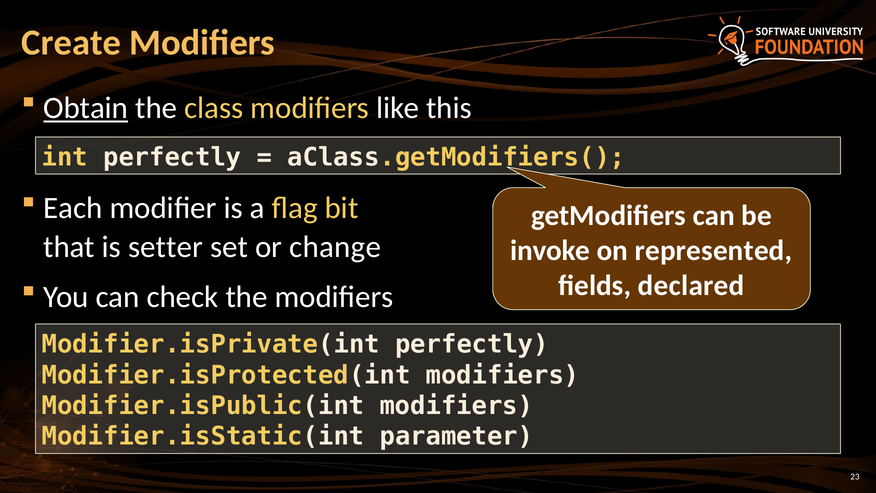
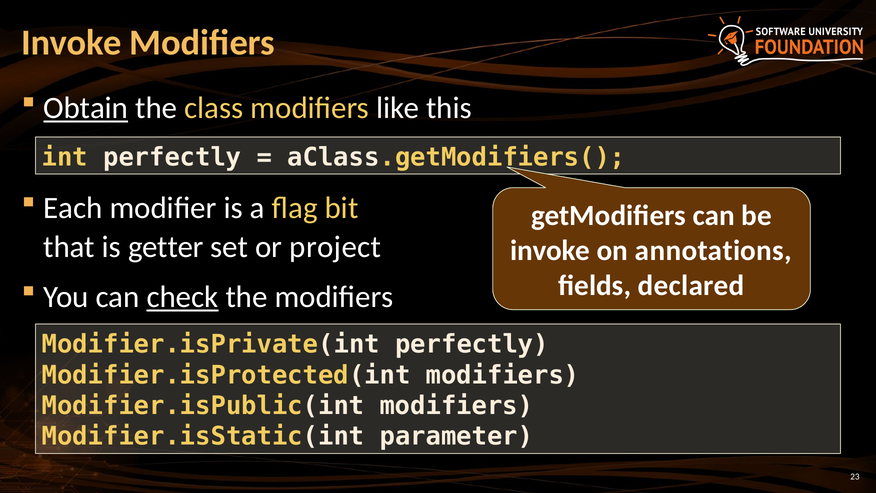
Create: Create -> Invoke (71, 43)
setter: setter -> getter (166, 247)
change: change -> project (335, 247)
represented: represented -> annotations (713, 251)
check underline: none -> present (183, 297)
